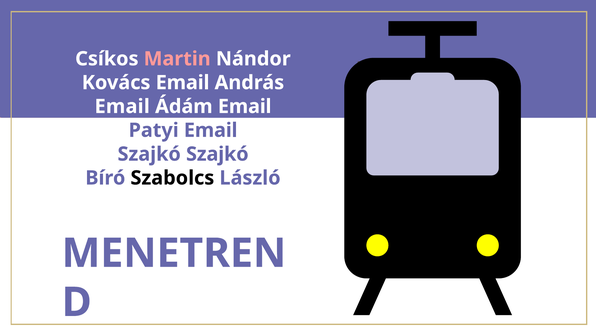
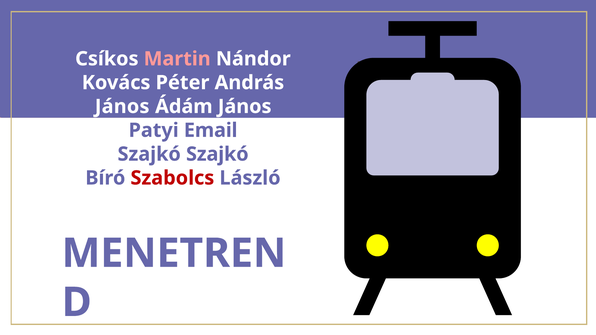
Kovács Email: Email -> Péter (183, 83)
Email: Email -> János (122, 107)
Ádám Email: Email -> János (245, 107)
Szabolcs colour: black -> red (172, 178)
